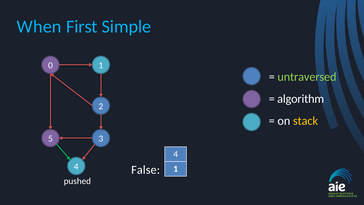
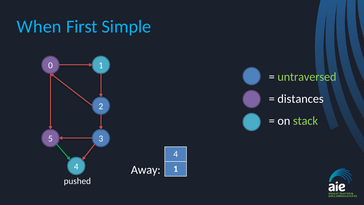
algorithm: algorithm -> distances (301, 99)
stack colour: yellow -> light green (305, 121)
False: False -> Away (146, 170)
